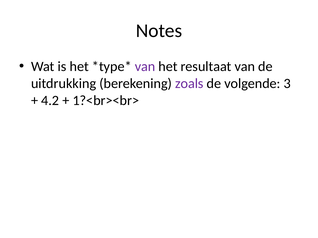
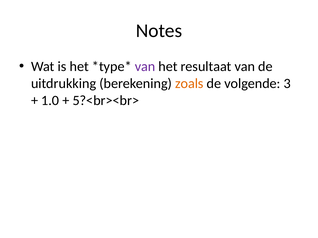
zoals colour: purple -> orange (189, 84)
4.2: 4.2 -> 1.0 (50, 101)
1?<br><br>: 1?<br><br> -> 5?<br><br> (106, 101)
